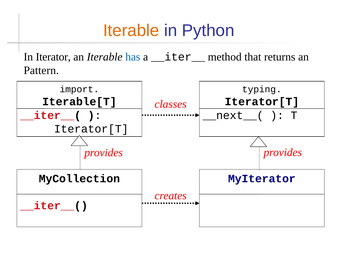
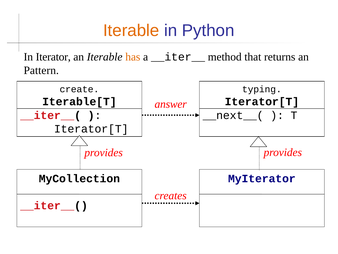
has colour: blue -> orange (133, 57)
import: import -> create (79, 89)
classes: classes -> answer (171, 104)
